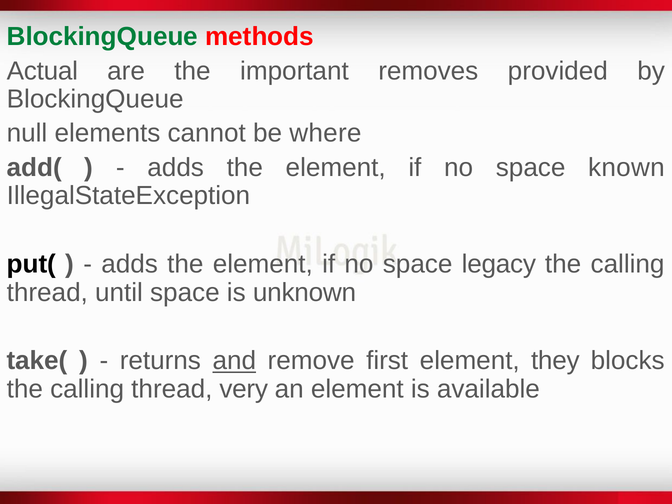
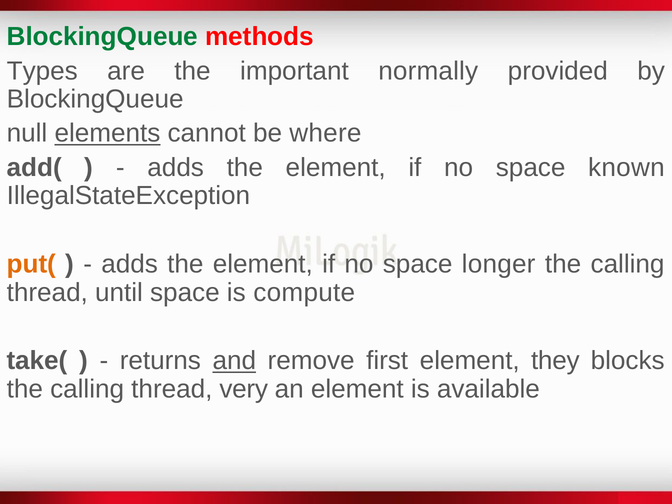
Actual: Actual -> Types (42, 71)
removes: removes -> normally (428, 71)
elements underline: none -> present (107, 133)
put( colour: black -> orange (31, 264)
legacy: legacy -> longer (499, 264)
unknown: unknown -> compute (304, 292)
